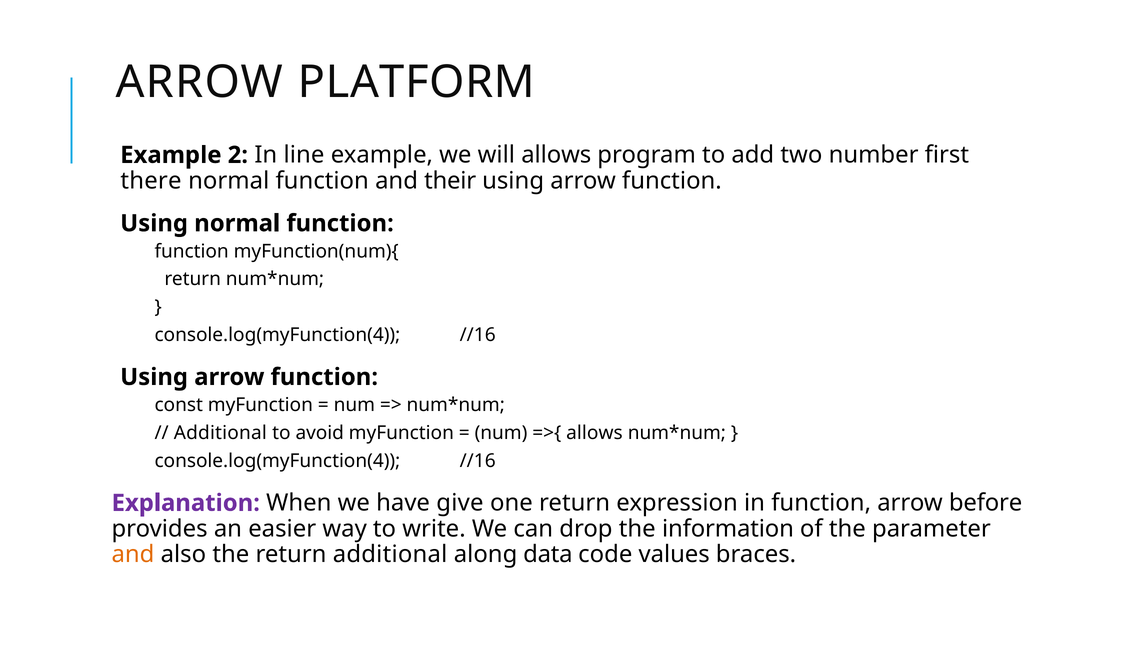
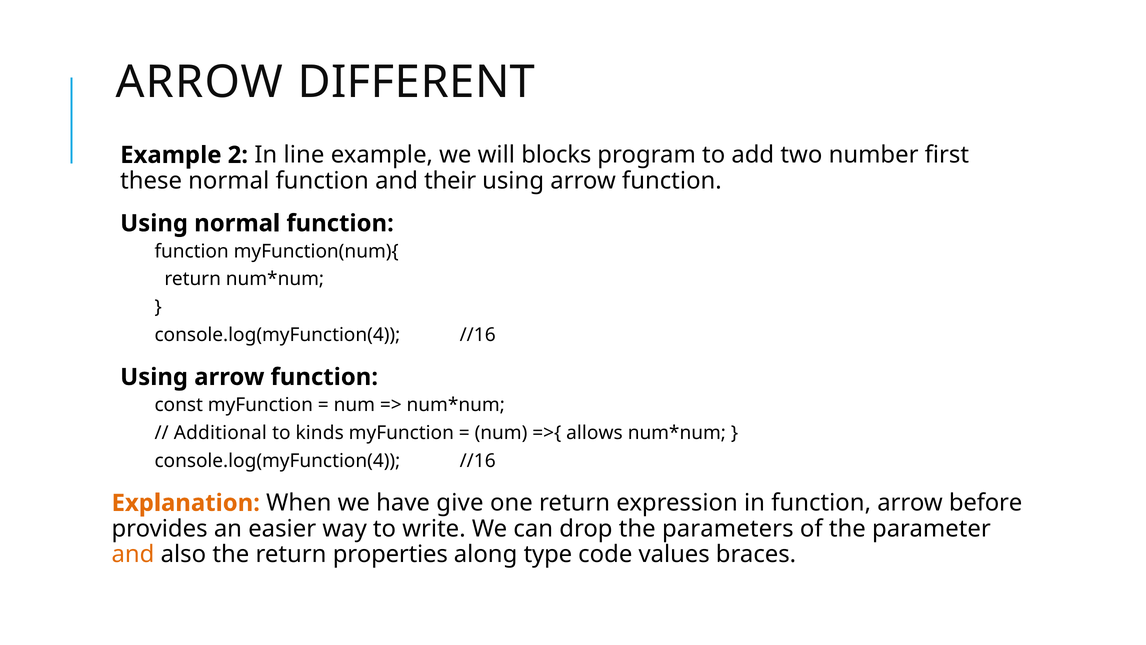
PLATFORM: PLATFORM -> DIFFERENT (416, 82)
will allows: allows -> blocks (556, 155)
there: there -> these (151, 181)
avoid: avoid -> kinds (320, 433)
Explanation colour: purple -> orange (186, 503)
information: information -> parameters (728, 528)
return additional: additional -> properties (390, 554)
data: data -> type (548, 554)
